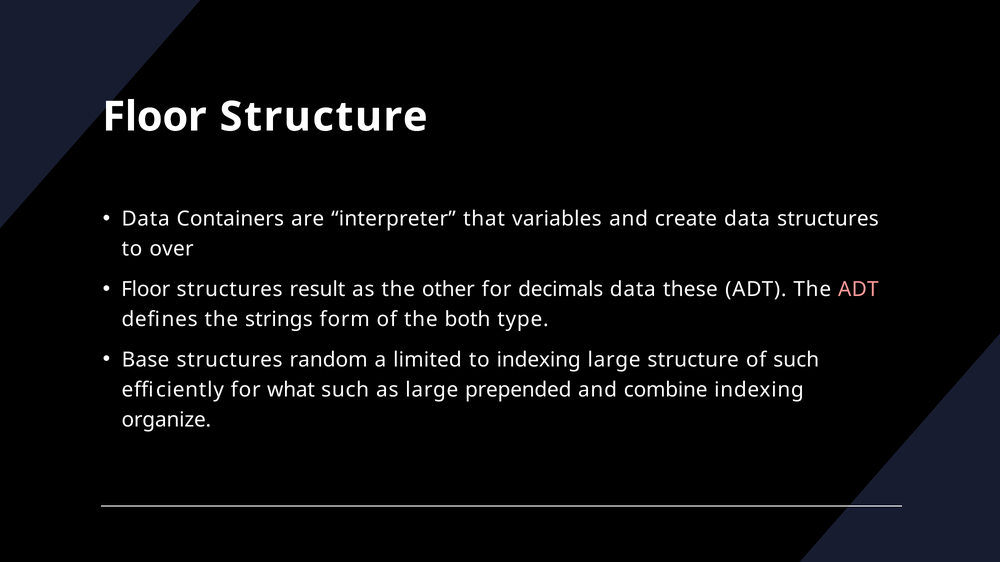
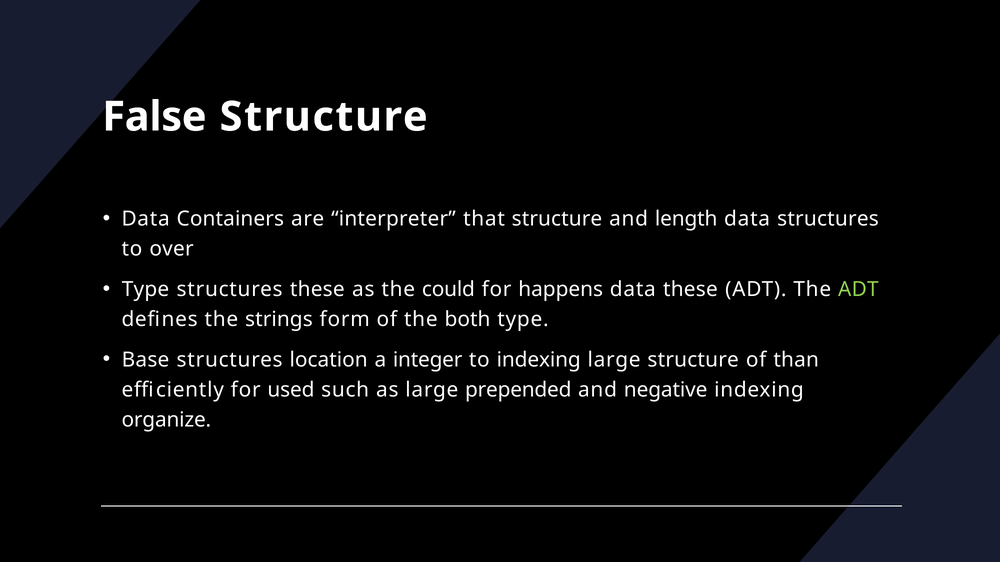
Floor: Floor -> False (154, 117)
that variables: variables -> structure (557, 219)
create: create -> length (686, 219)
Floor: Floor -> Type (146, 290)
structures result: result -> these (317, 290)
other: other -> could (448, 290)
decimals: decimals -> happens (561, 290)
ADT colour: pink -> light green (858, 290)
random: random -> location (329, 360)
limited: limited -> integer (428, 360)
of such: such -> than (796, 360)
what: what -> used (291, 390)
combine: combine -> negative (666, 390)
